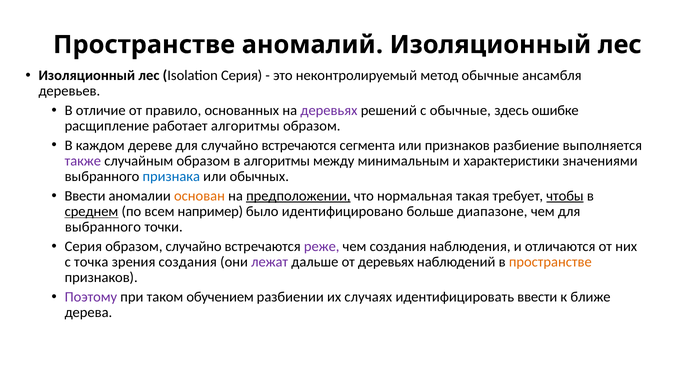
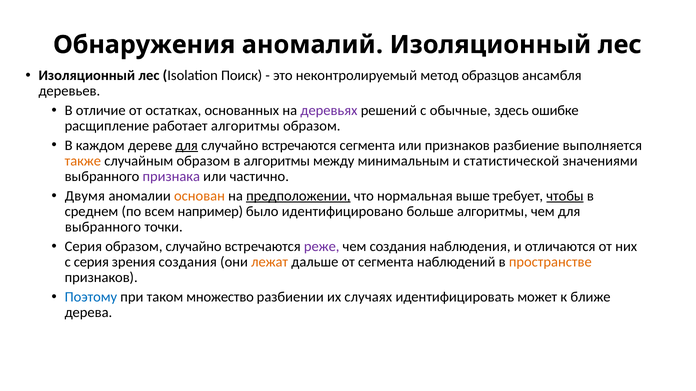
Пространстве: Пространстве -> Обнаружения (144, 45)
Isolation Серия: Серия -> Поиск (242, 76)
метод обычные: обычные -> образцов (490, 76)
правило: правило -> остатках (173, 111)
для underline: none -> present (187, 145)
также colour: purple -> orange (83, 161)
характеристики: характеристики -> статистической (511, 161)
признака colour: blue -> purple (171, 177)
обычных: обычных -> частично (259, 177)
Ввести: Ввести -> Двумя (85, 196)
такая: такая -> выше (473, 196)
среднем underline: present -> none (91, 212)
больше диапазоне: диапазоне -> алгоритмы (492, 212)
с точка: точка -> серия (91, 262)
лежат colour: purple -> orange (270, 262)
от деревьях: деревьях -> сегмента (386, 262)
Поэтому colour: purple -> blue (91, 297)
обучением: обучением -> множество (220, 297)
идентифицировать ввести: ввести -> может (537, 297)
